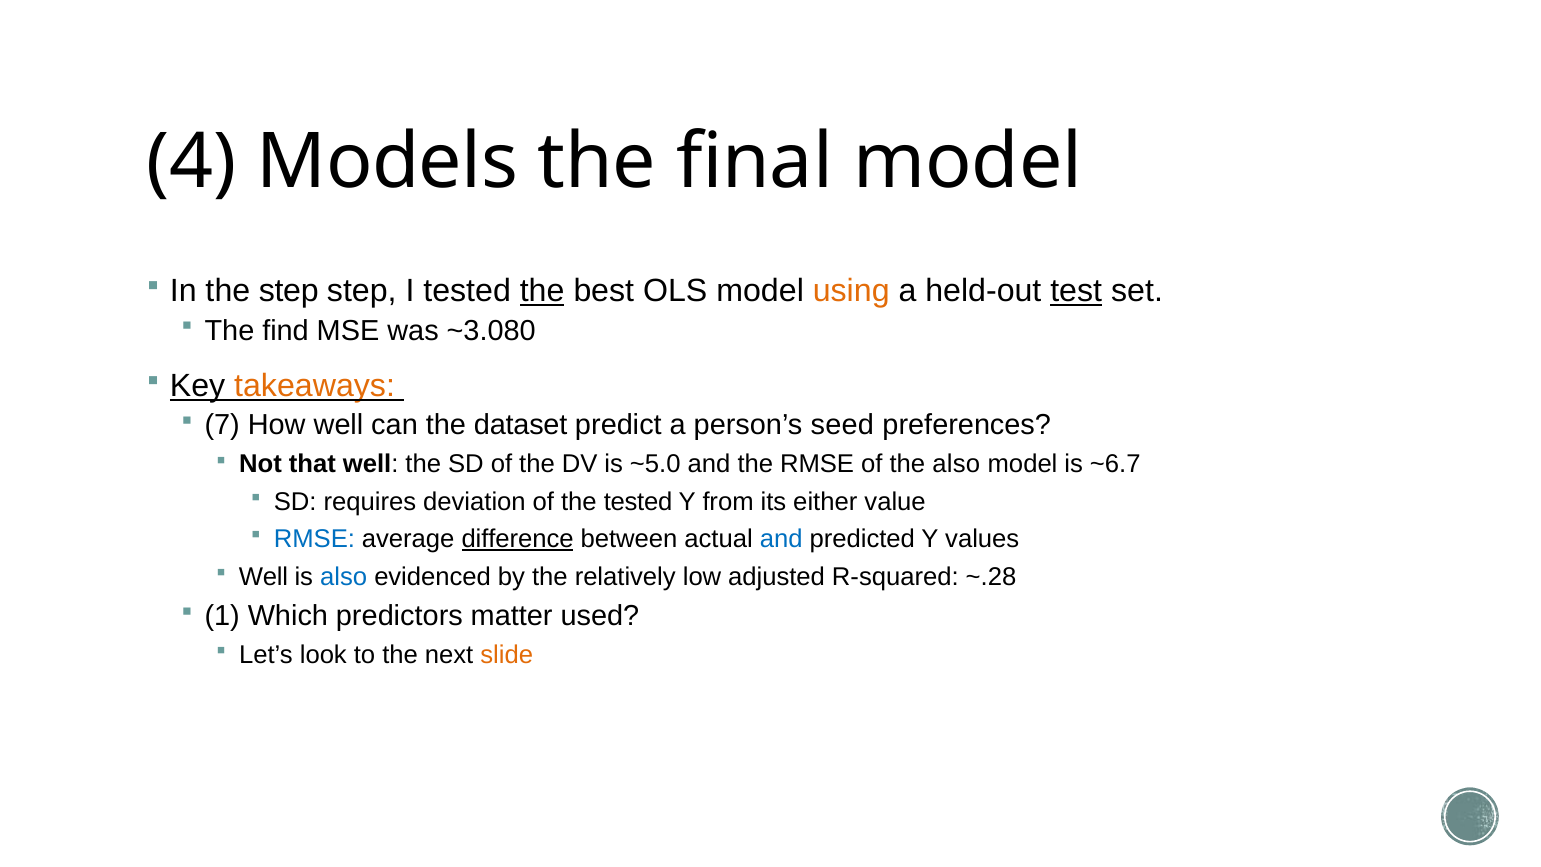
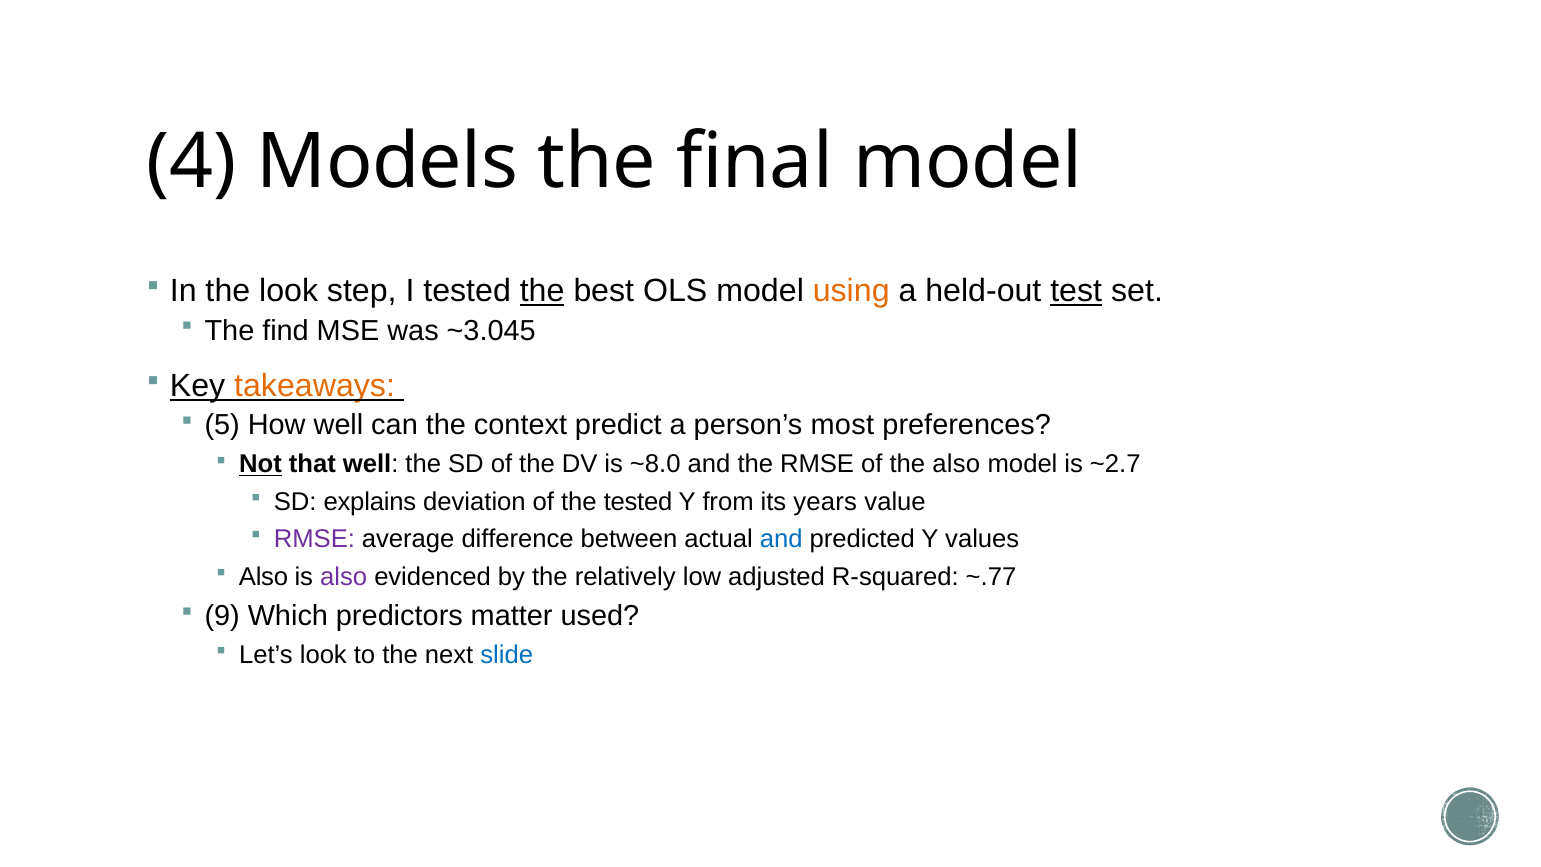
the step: step -> look (289, 291)
~3.080: ~3.080 -> ~3.045 (491, 330)
7: 7 -> 5 (222, 425)
dataset: dataset -> context (521, 425)
seed: seed -> most (842, 425)
Not underline: none -> present (261, 464)
~5.0: ~5.0 -> ~8.0 (655, 464)
~6.7: ~6.7 -> ~2.7 (1115, 464)
requires: requires -> explains (370, 502)
either: either -> years (825, 502)
RMSE colour: blue -> purple (314, 539)
difference underline: present -> none (518, 539)
Well: Well -> Also (264, 576)
also colour: blue -> purple (344, 576)
~.28: ~.28 -> ~.77 (991, 576)
1: 1 -> 9 (222, 616)
slide colour: orange -> blue (507, 655)
